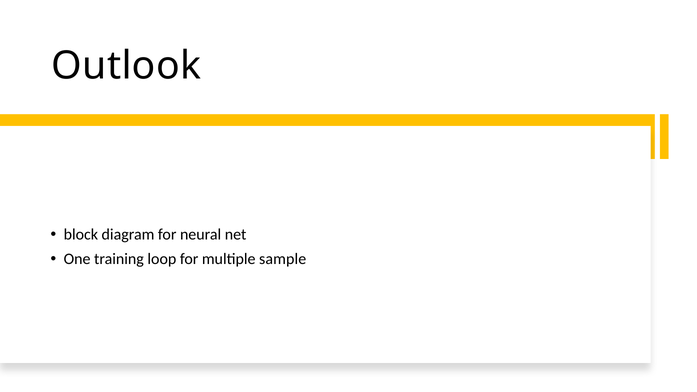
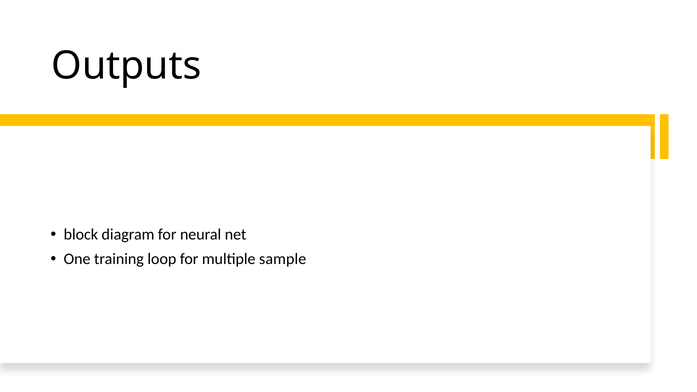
Outlook: Outlook -> Outputs (126, 66)
